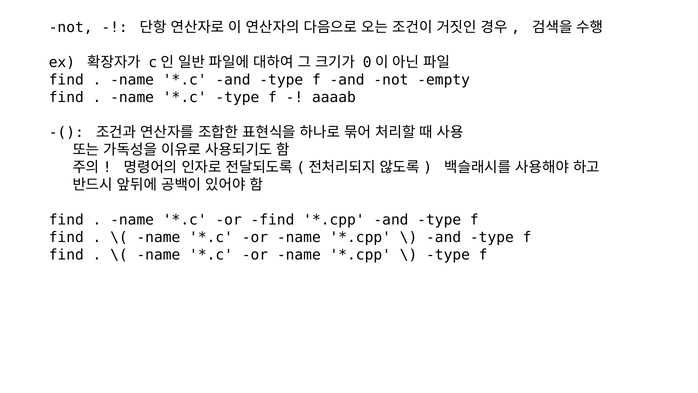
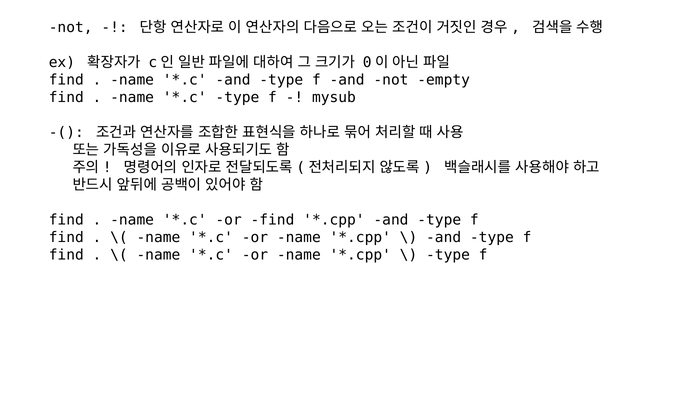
aaaab: aaaab -> mysub (334, 97)
